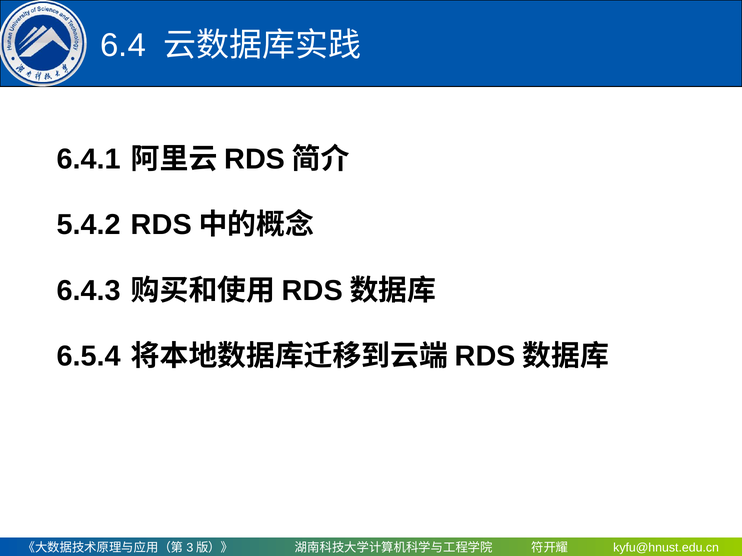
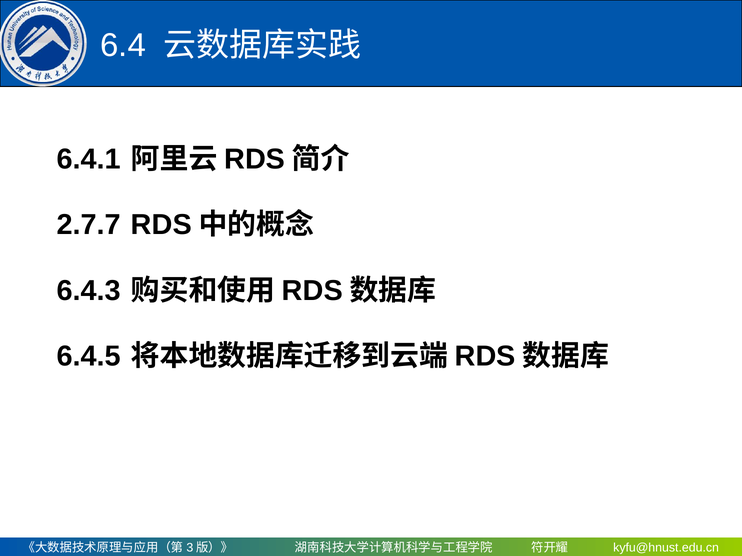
5.4.2: 5.4.2 -> 2.7.7 (89, 225)
6.5.4: 6.5.4 -> 6.4.5 (89, 357)
